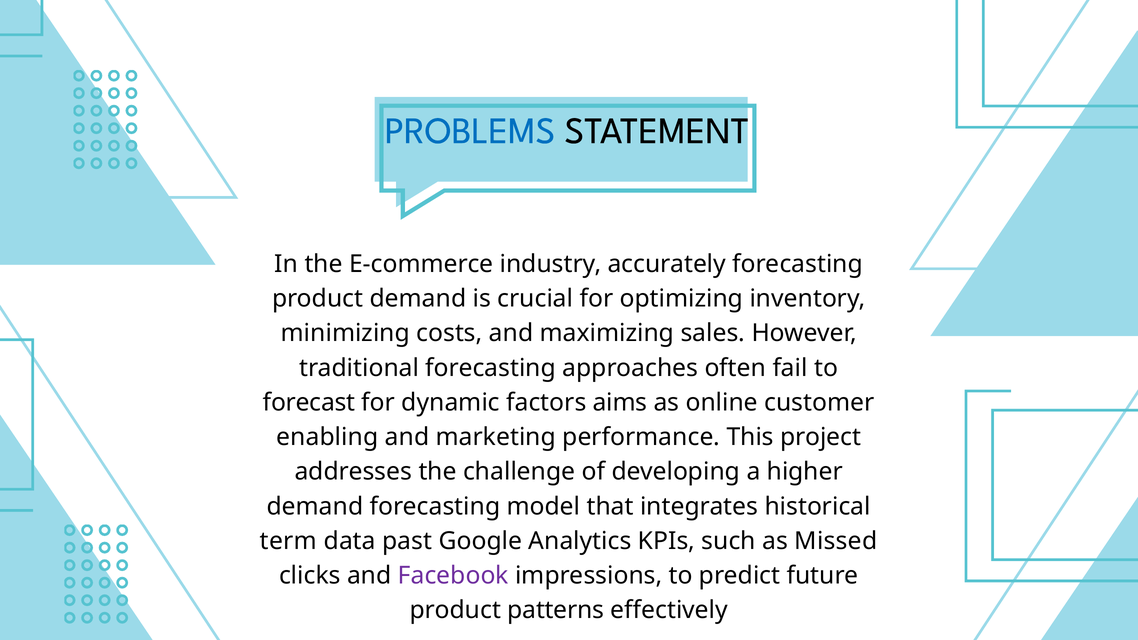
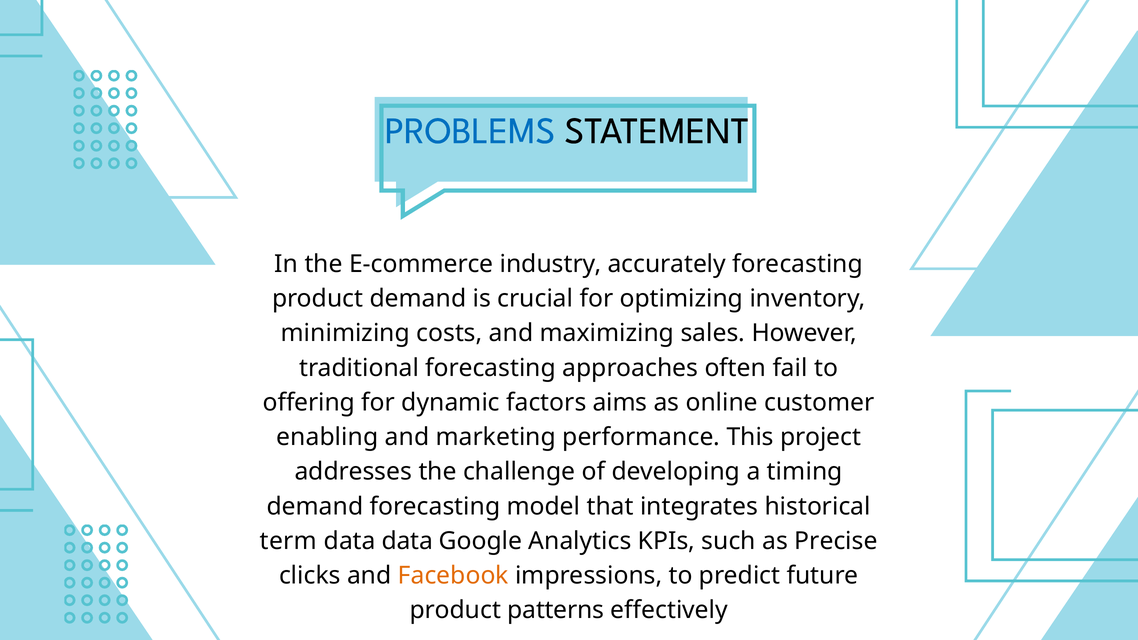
forecast: forecast -> offering (309, 403)
higher: higher -> timing (805, 472)
data past: past -> data (407, 541)
Missed: Missed -> Precise (836, 541)
Facebook colour: purple -> orange (453, 576)
